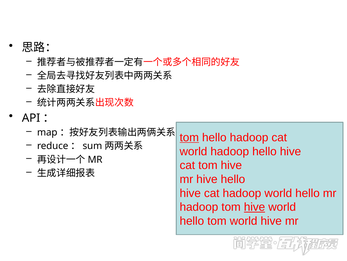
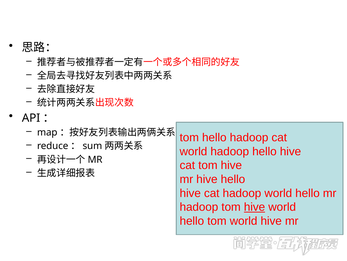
tom underline: present -> none (189, 137)
